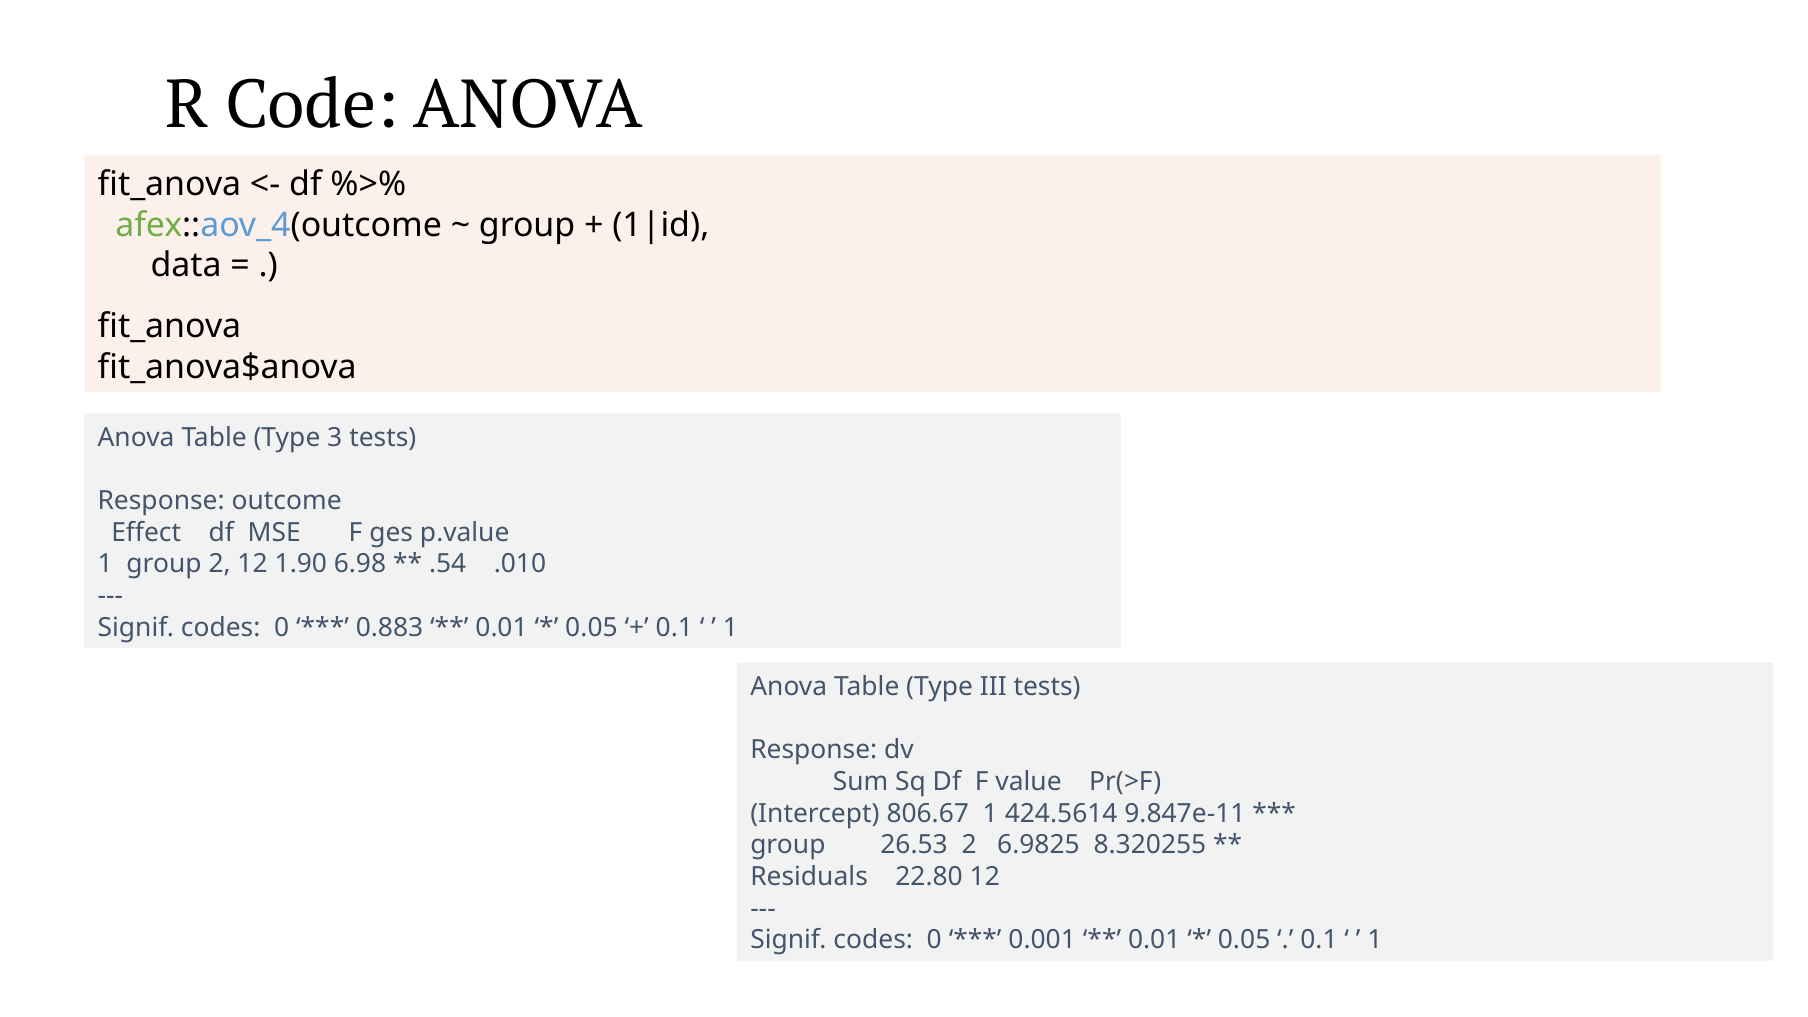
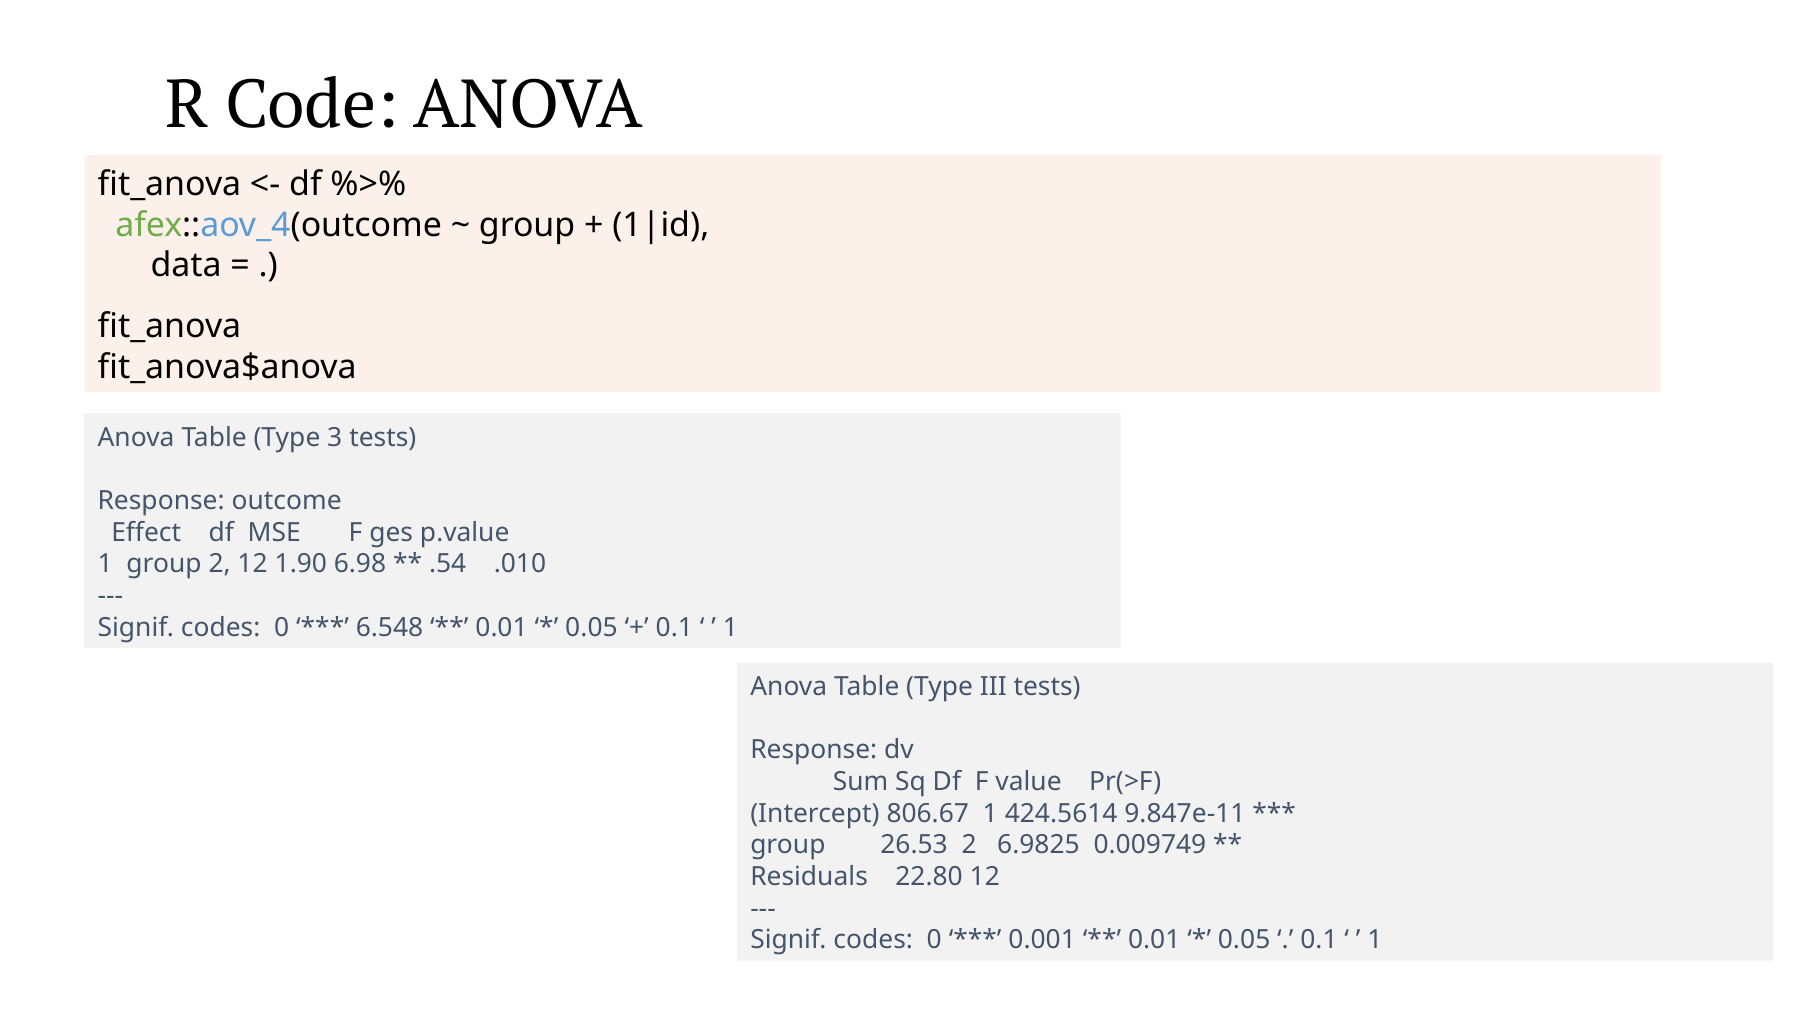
0.883: 0.883 -> 6.548 (390, 628)
8.320255: 8.320255 -> 0.009749 (1150, 845)
